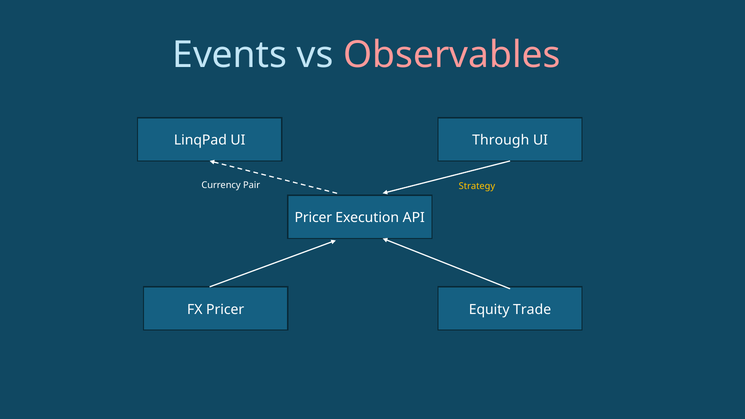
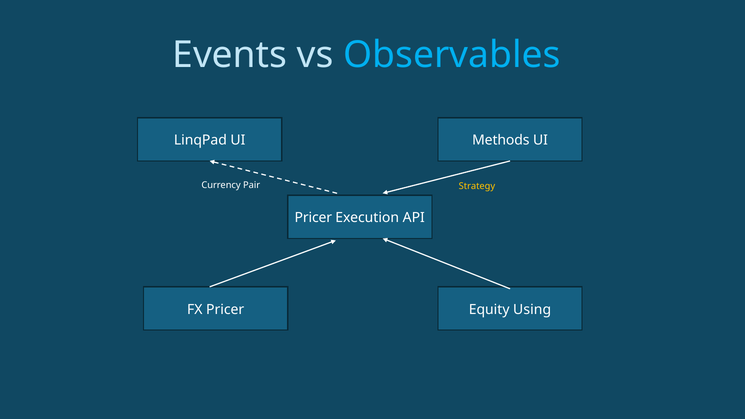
Observables colour: pink -> light blue (452, 55)
Through: Through -> Methods (501, 140)
Trade: Trade -> Using (532, 309)
